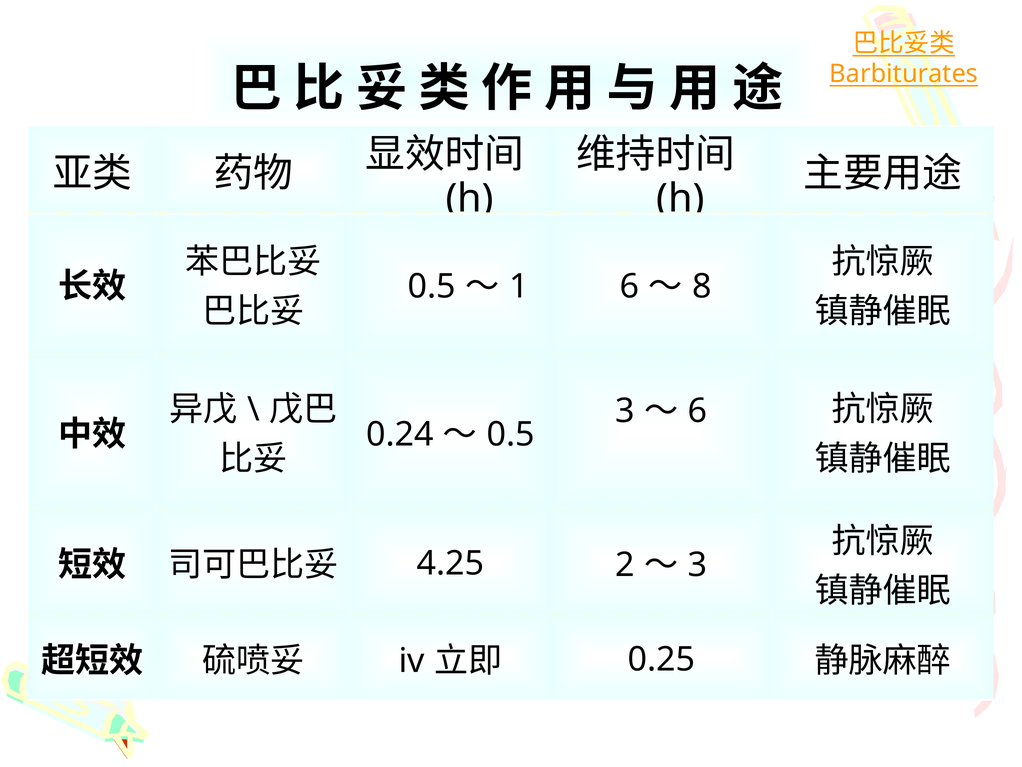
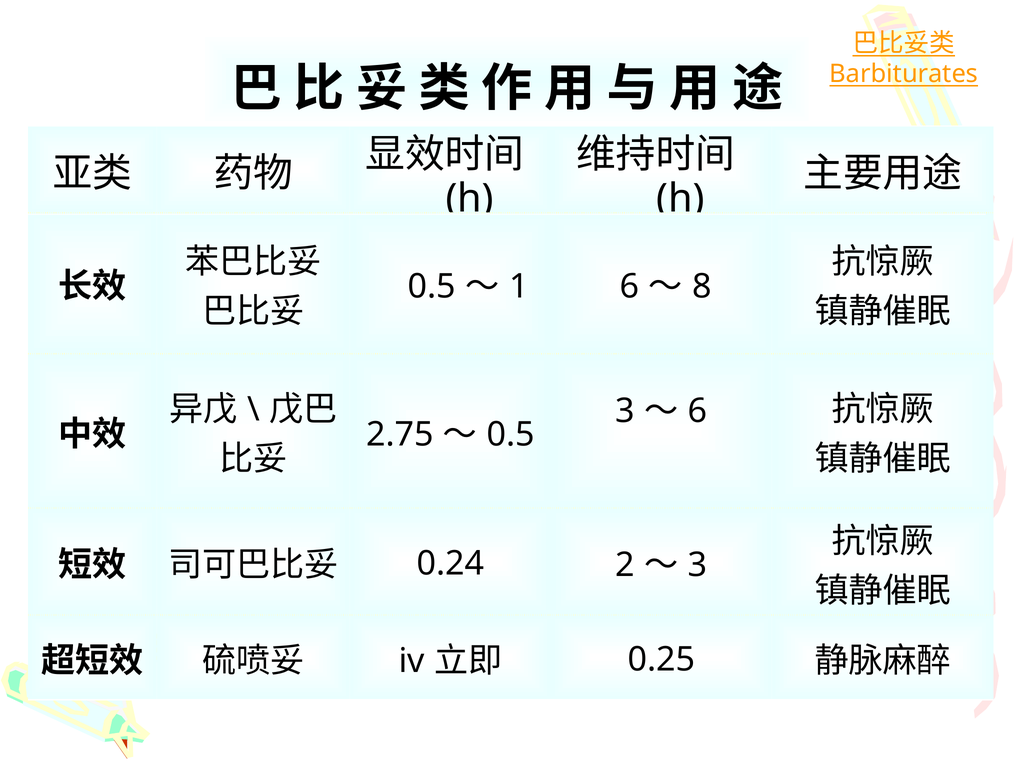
0.24: 0.24 -> 2.75 (400, 434)
4.25: 4.25 -> 0.24 (450, 563)
